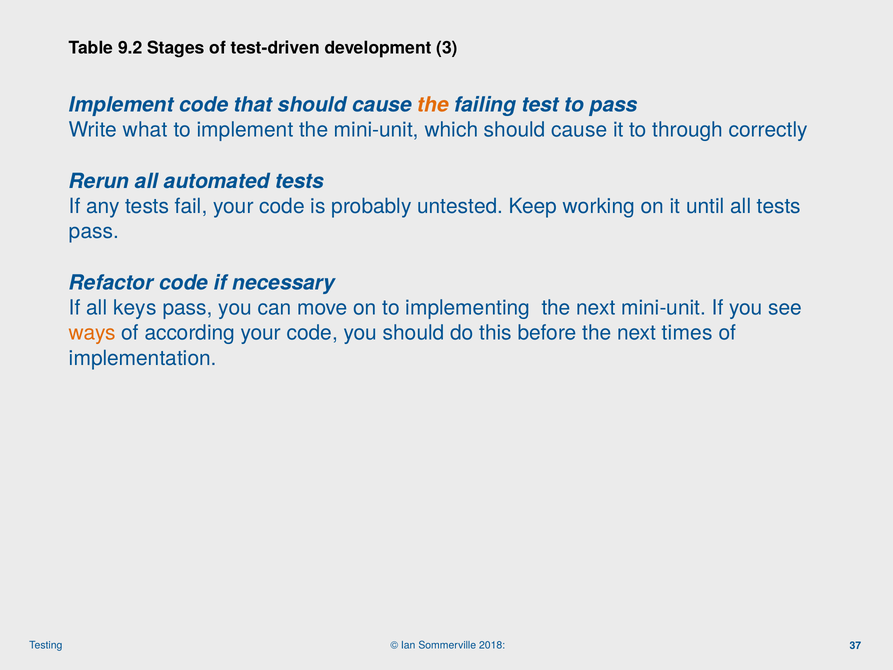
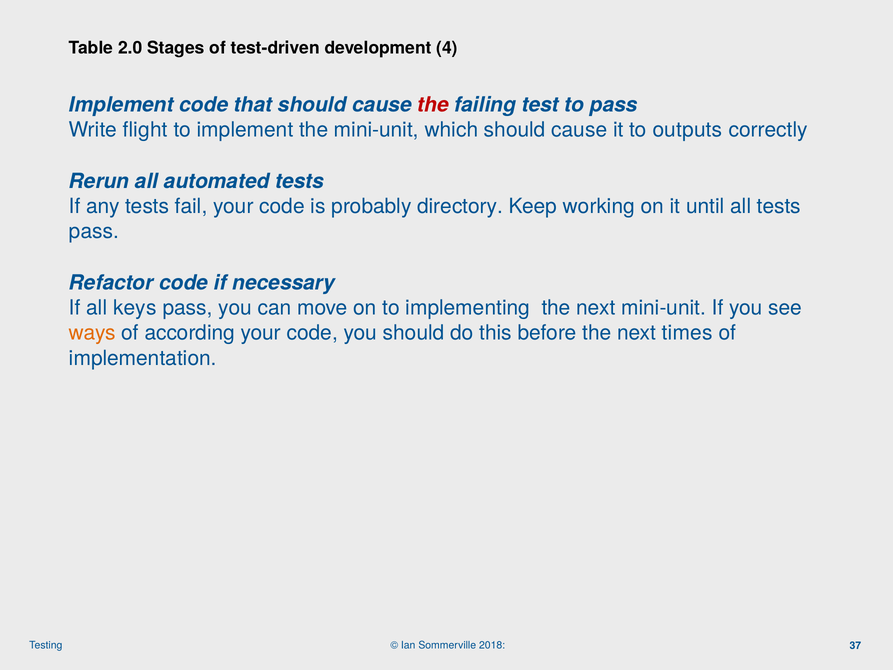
9.2: 9.2 -> 2.0 (130, 48)
3: 3 -> 4 (447, 48)
the colour: orange -> red (433, 105)
what: what -> flight (145, 130)
through: through -> outputs (687, 130)
untested: untested -> directory (460, 206)
